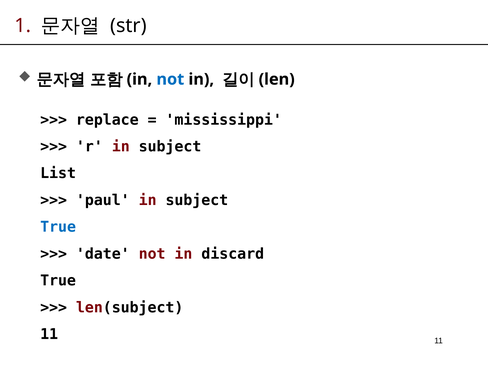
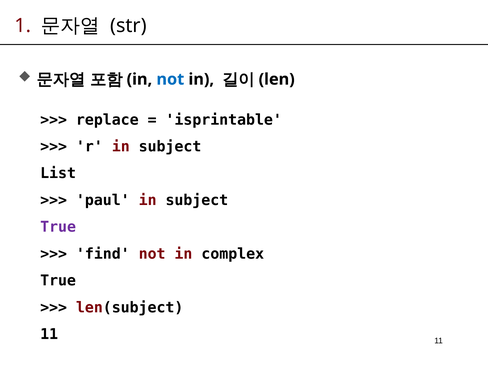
mississippi: mississippi -> isprintable (224, 120)
True colour: blue -> purple (58, 227)
date: date -> find (103, 254)
discard: discard -> complex (233, 254)
